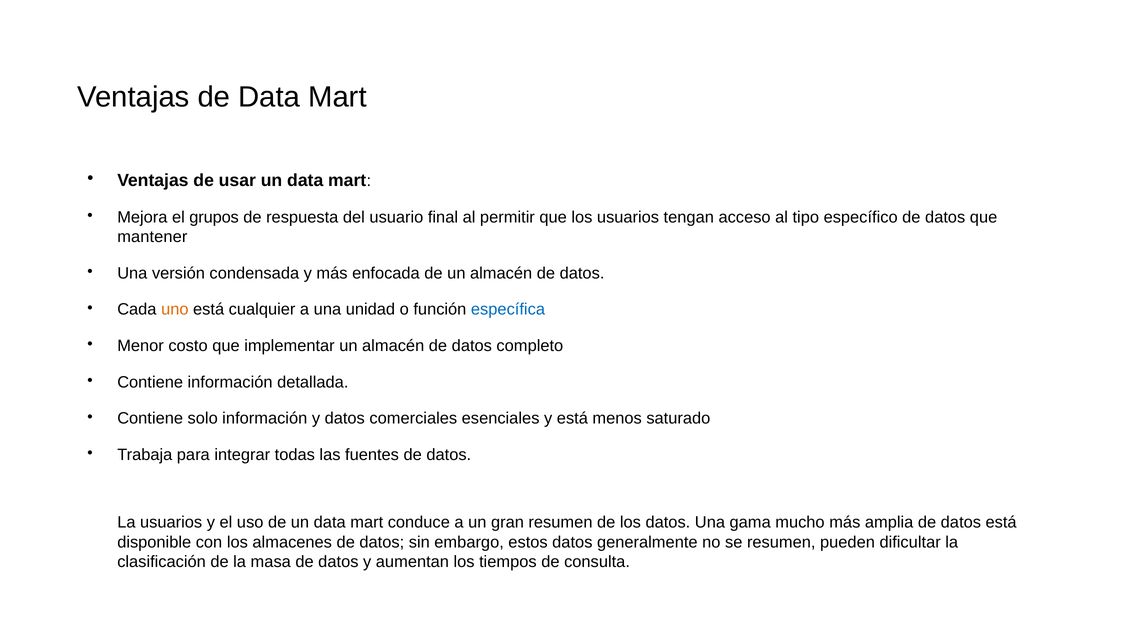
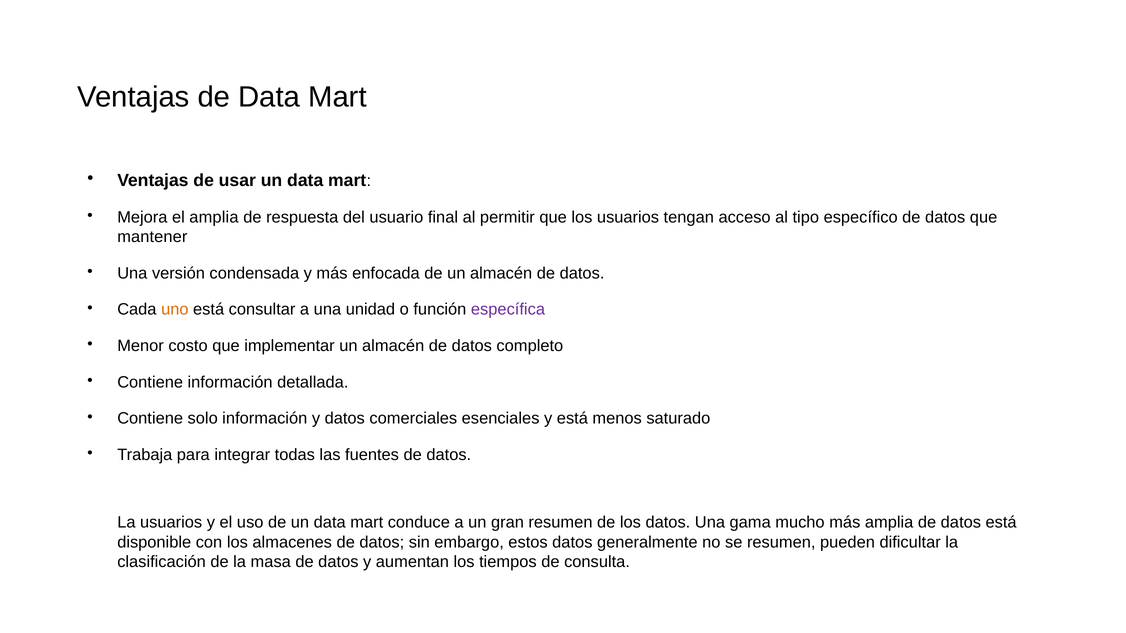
el grupos: grupos -> amplia (214, 217)
cualquier: cualquier -> consultar (262, 310)
específica colour: blue -> purple (508, 310)
